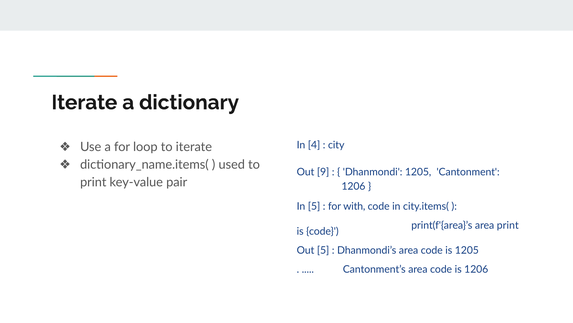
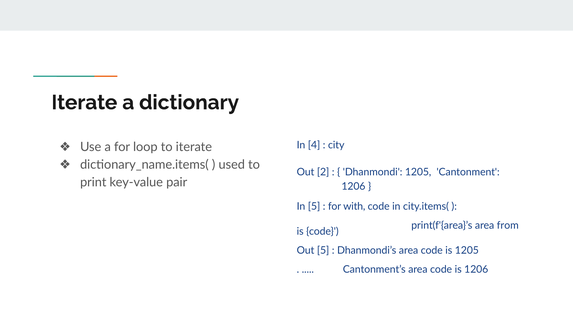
9: 9 -> 2 (323, 172)
area print: print -> from (508, 225)
